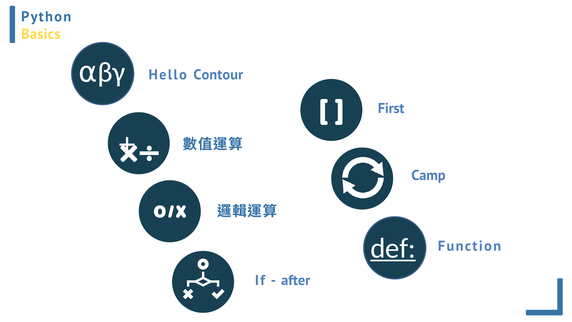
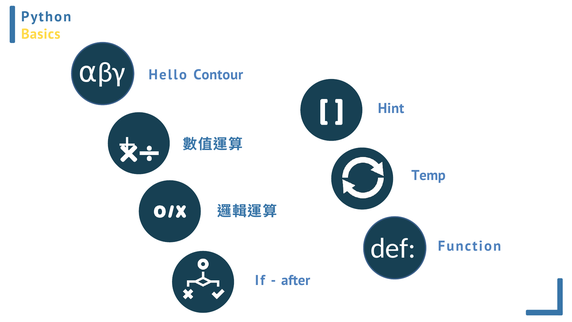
First: First -> Hint (391, 108)
Camp: Camp -> Temp (428, 175)
def underline: present -> none (393, 248)
